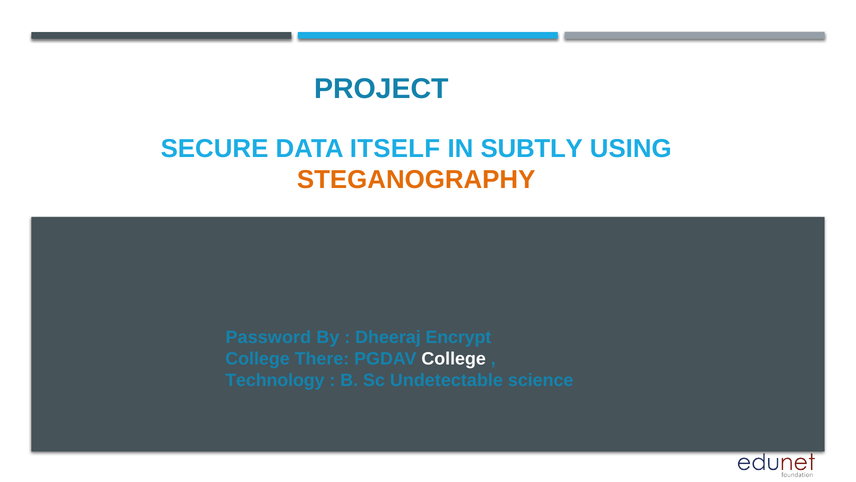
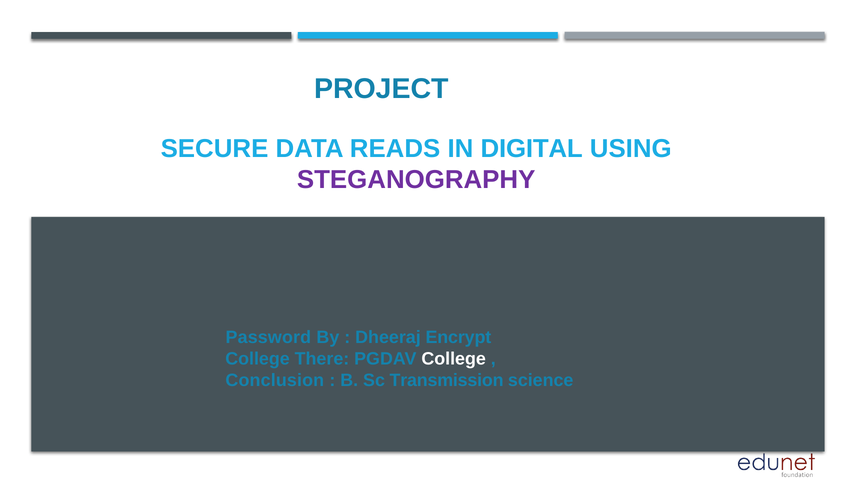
ITSELF: ITSELF -> READS (395, 149)
SUBTLY: SUBTLY -> DIGITAL (532, 149)
STEGANOGRAPHY colour: orange -> purple (416, 180)
Technology: Technology -> Conclusion (275, 380)
Undetectable: Undetectable -> Transmission (447, 380)
